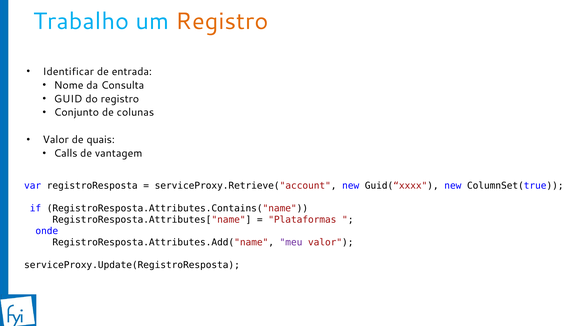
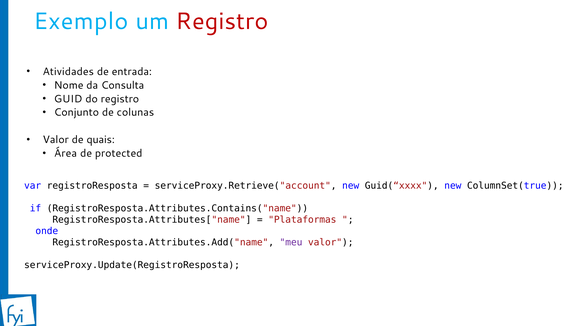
Trabalho: Trabalho -> Exemplo (81, 21)
Registro colour: orange -> red (222, 21)
Identificar: Identificar -> Atividades (68, 71)
Calls: Calls -> Área (66, 153)
vantagem: vantagem -> protected (119, 153)
